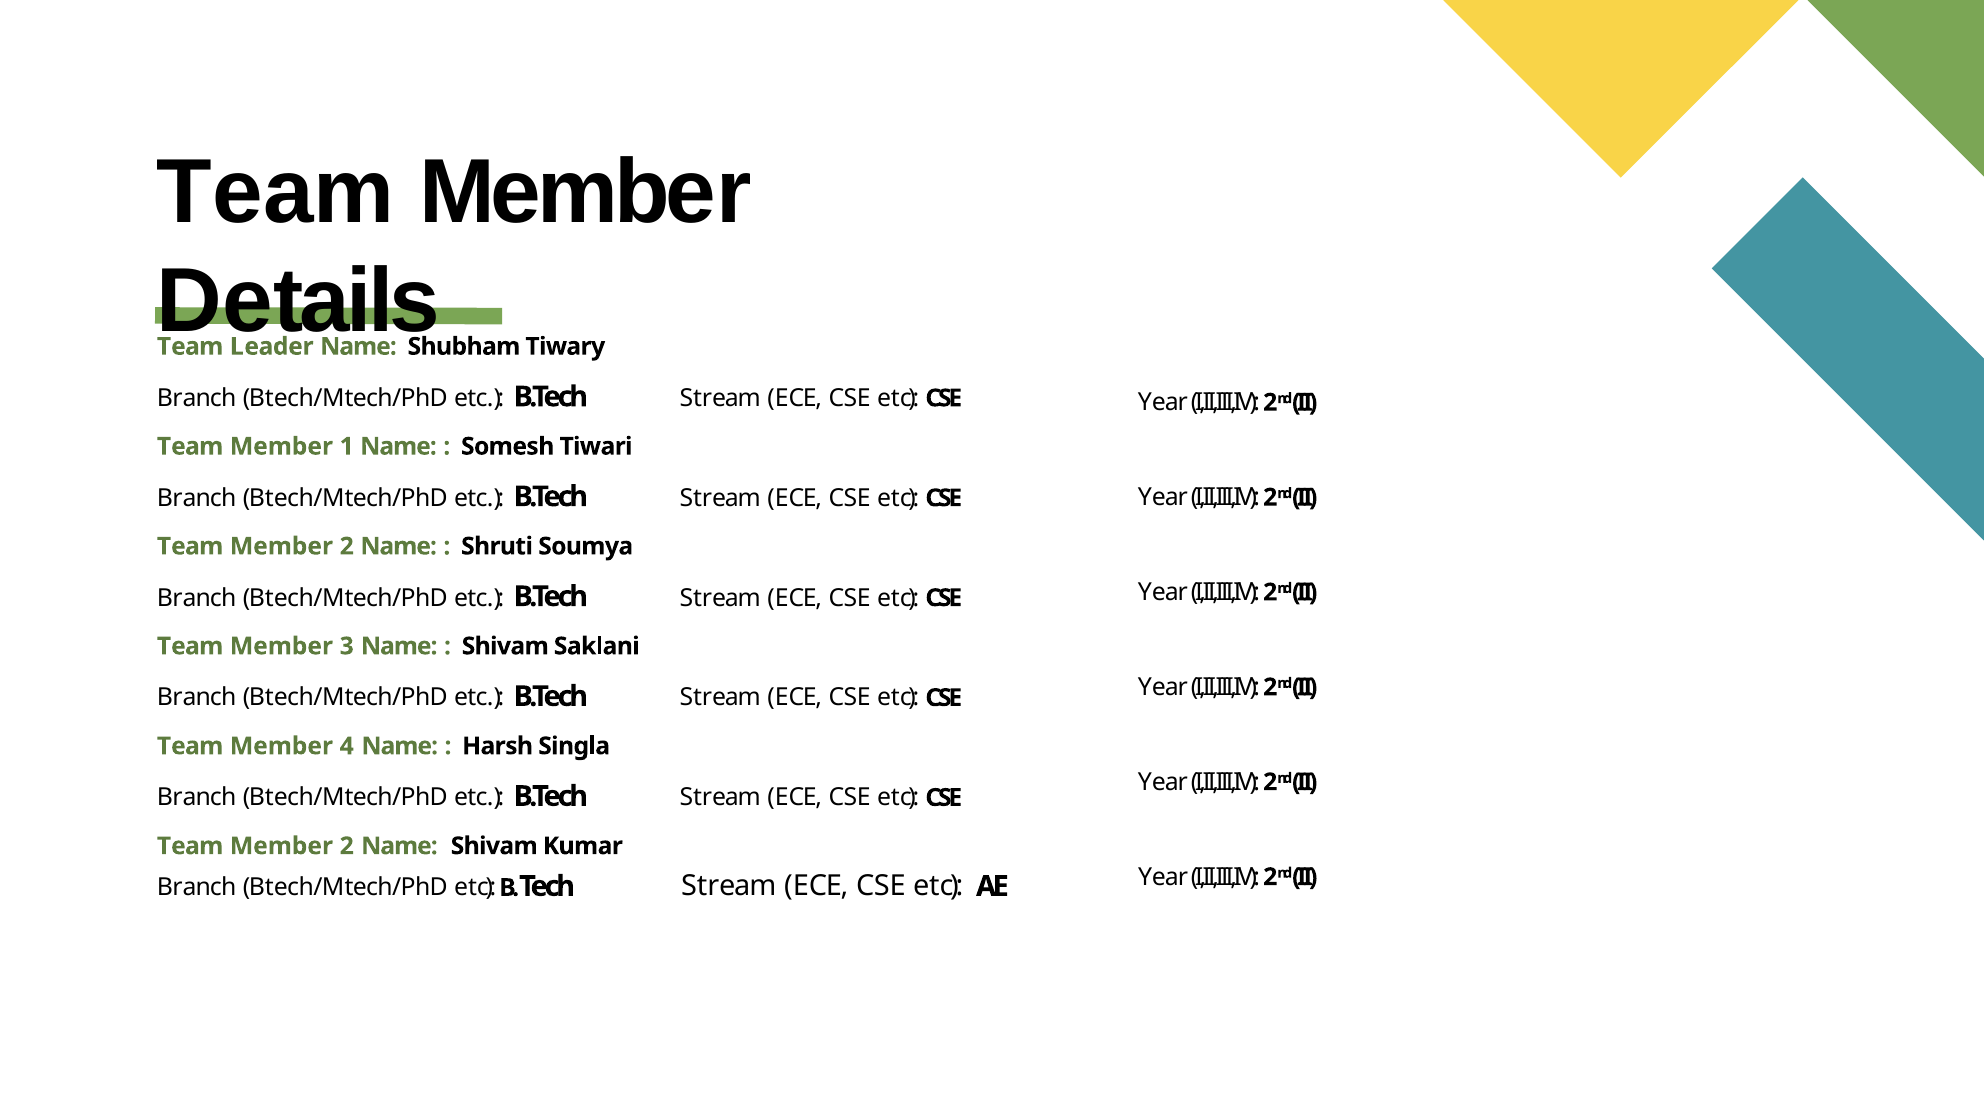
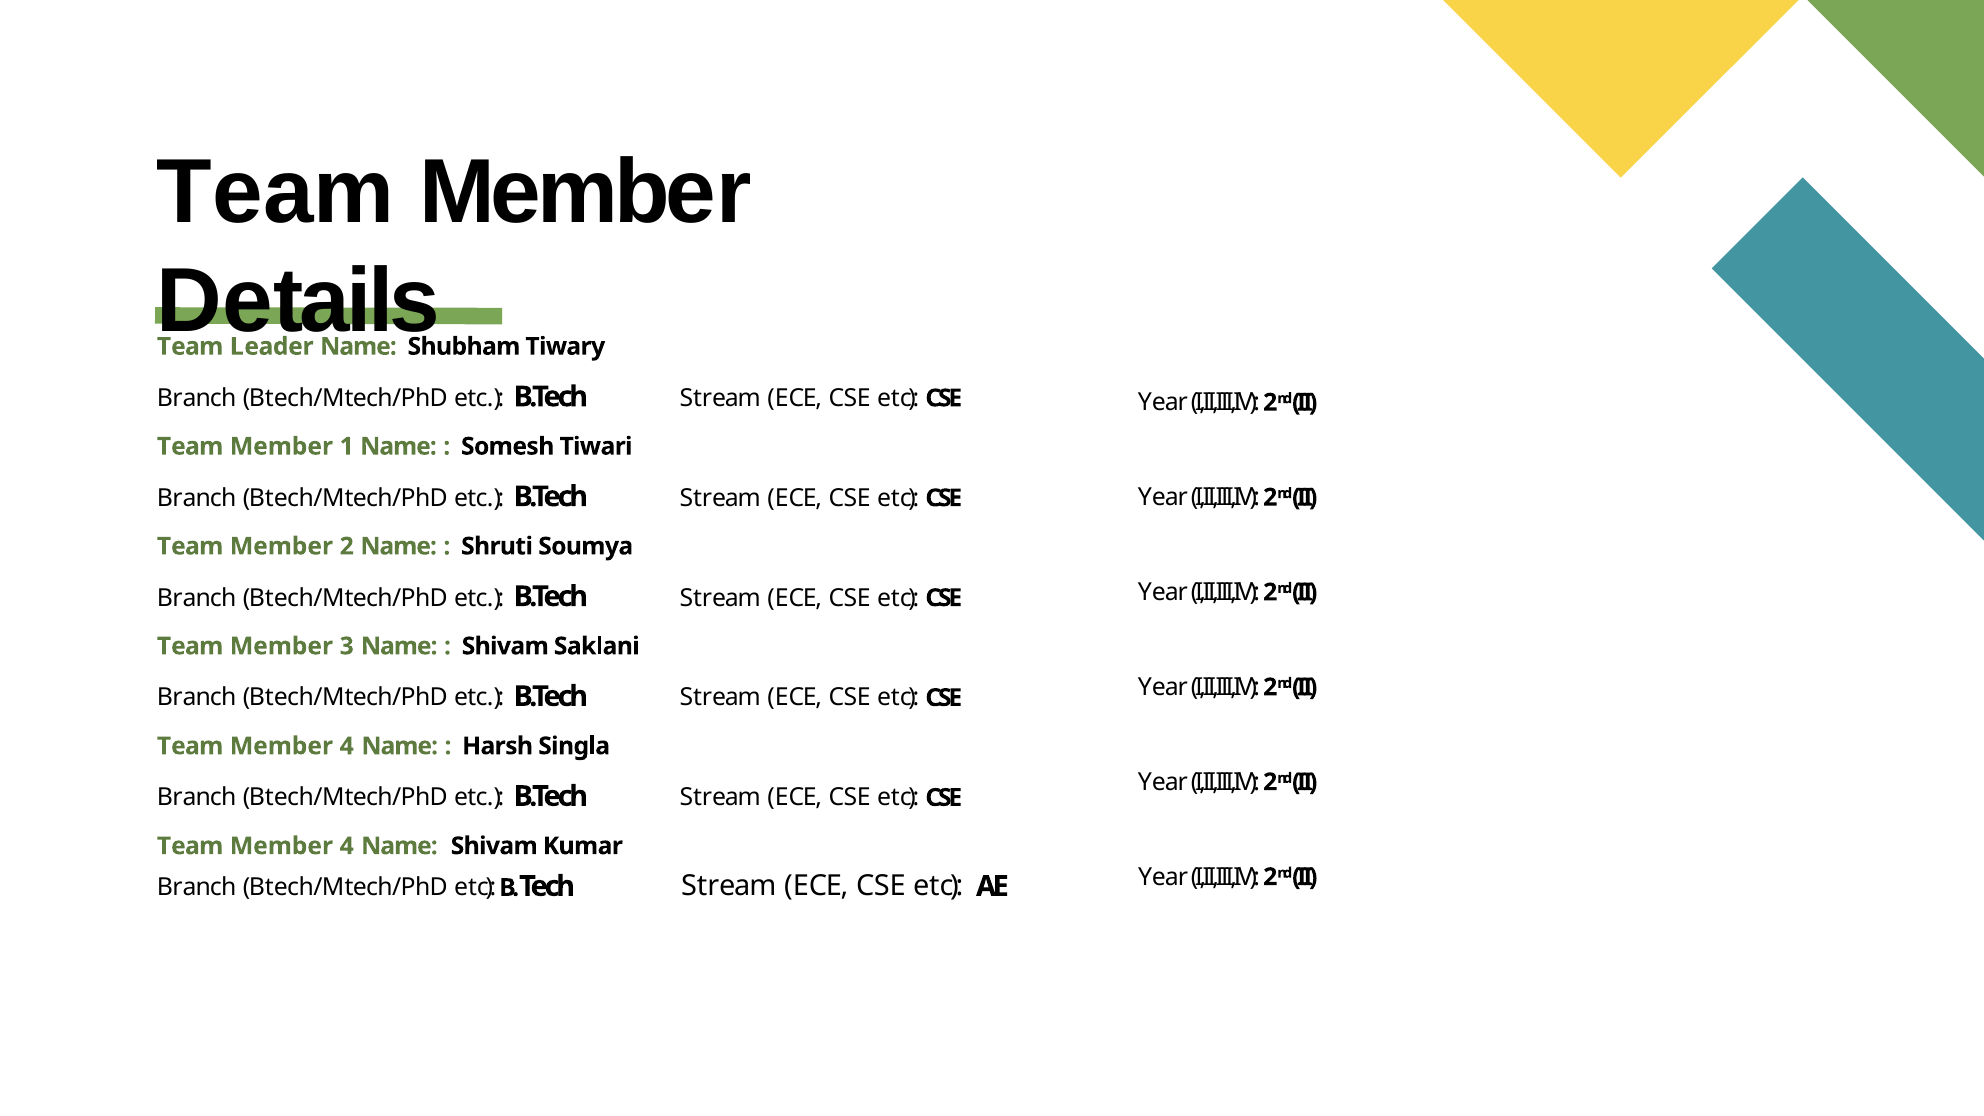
2: 2 -> 4 (347, 846)
